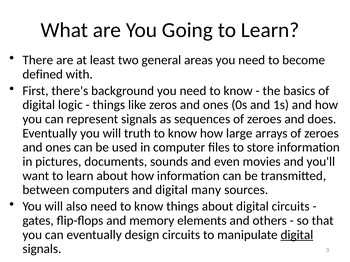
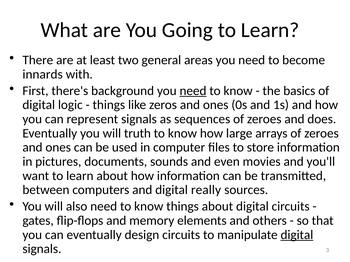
defined: defined -> innards (43, 74)
need underline: none -> present (193, 91)
many: many -> really (206, 190)
